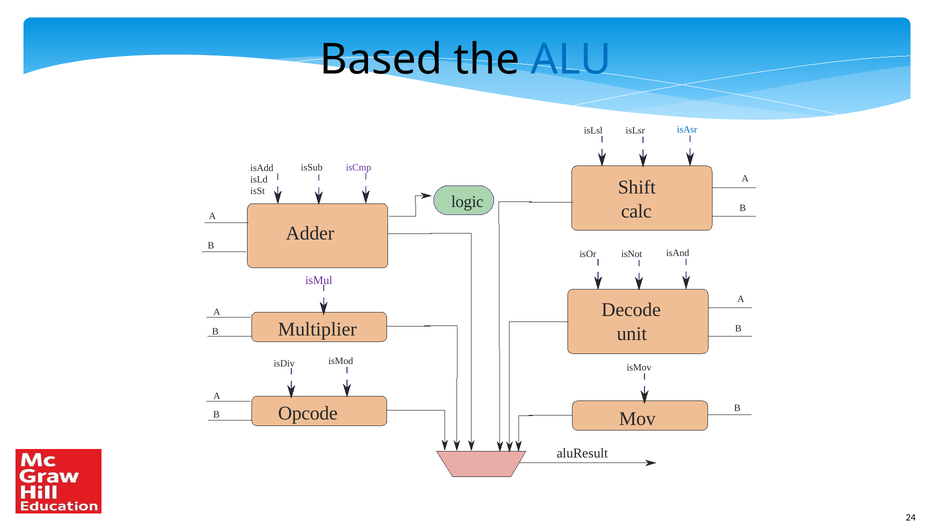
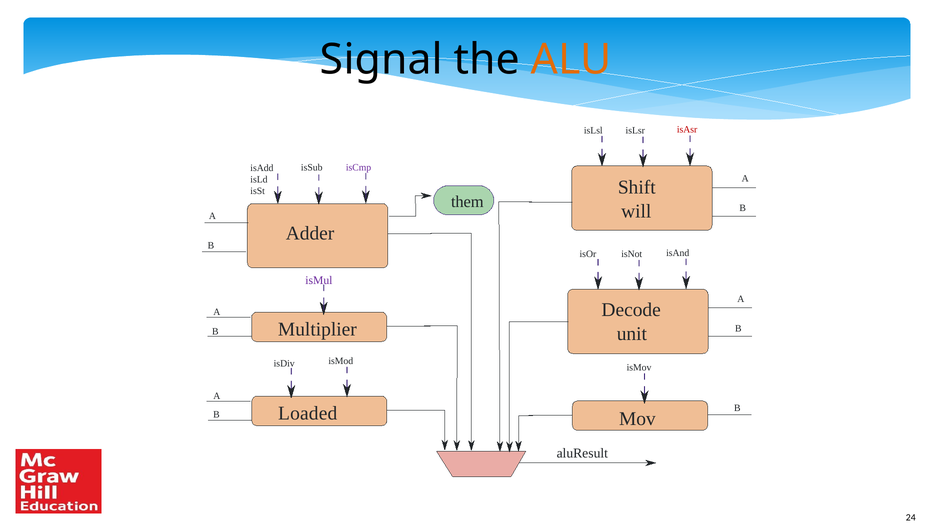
Based: Based -> Signal (381, 60)
ALU colour: blue -> orange (571, 60)
isAsr colour: blue -> red (687, 130)
logic: logic -> them (467, 202)
calc: calc -> will (636, 211)
Opcode: Opcode -> Loaded (308, 413)
